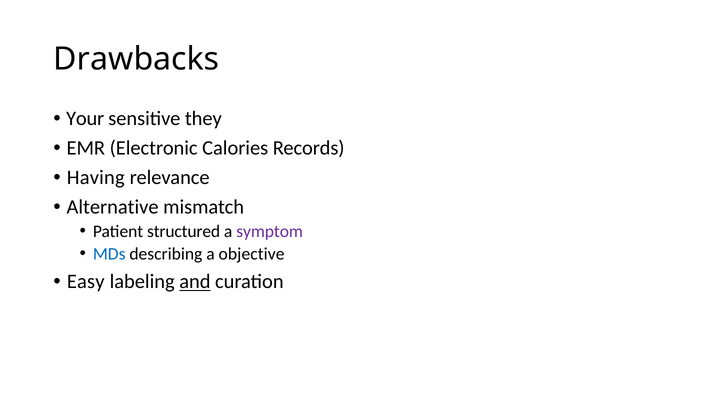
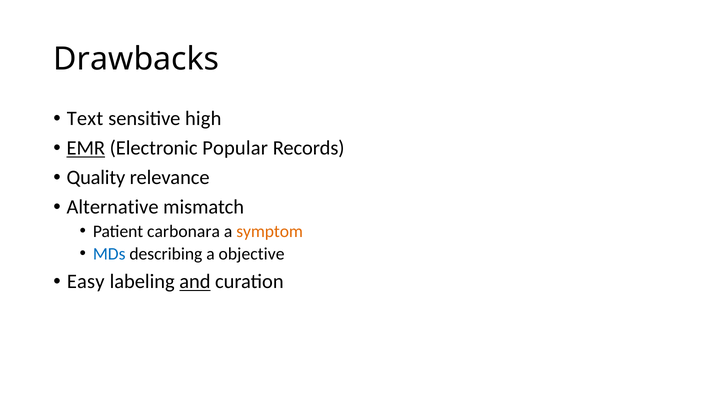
Your: Your -> Text (85, 119)
they: they -> high (203, 119)
EMR underline: none -> present (86, 148)
Calories: Calories -> Popular (235, 148)
Having: Having -> Quality (96, 177)
structured: structured -> carbonara (184, 231)
symptom colour: purple -> orange (270, 231)
